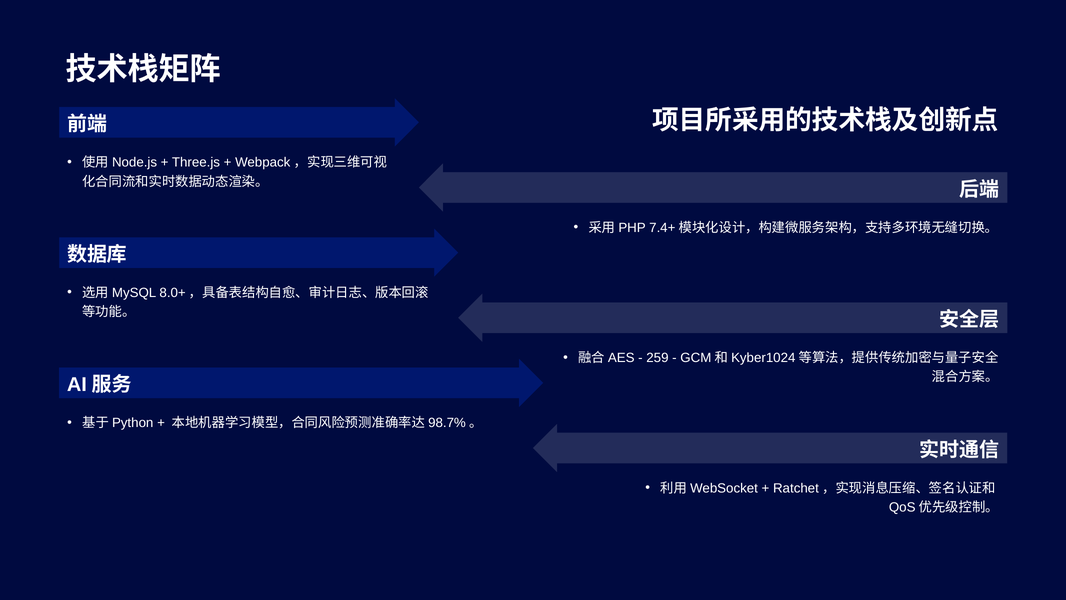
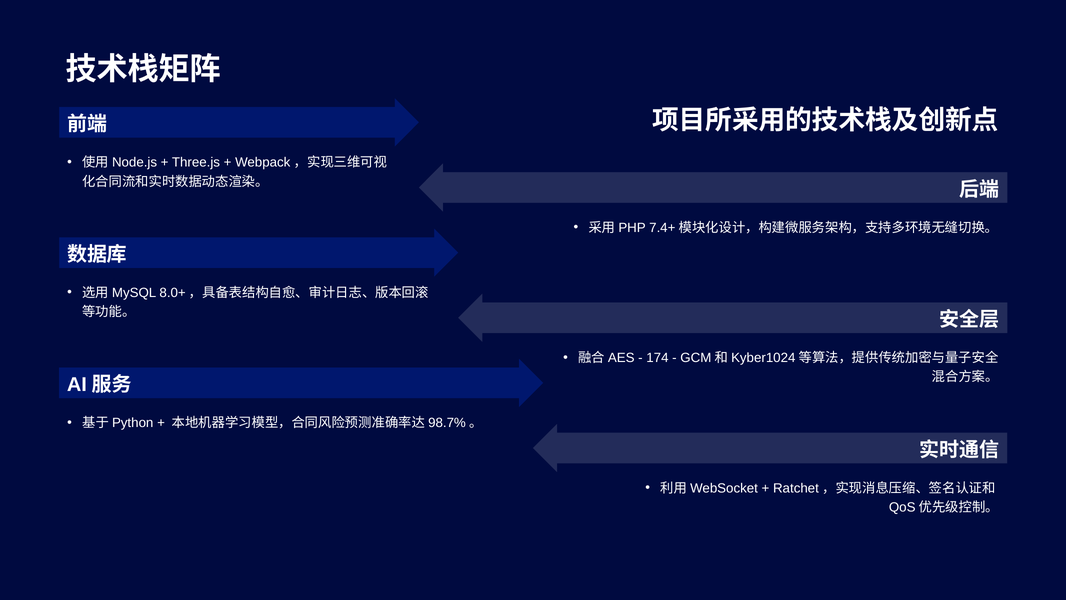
259: 259 -> 174 (657, 358)
